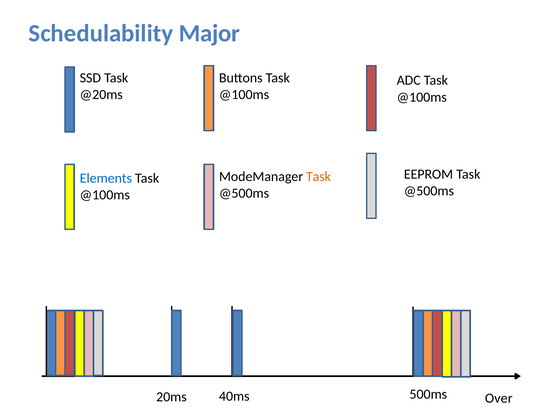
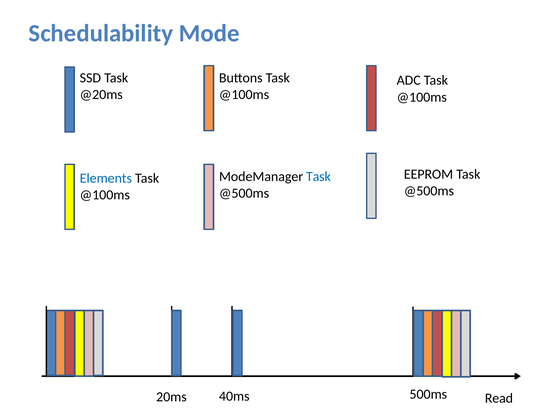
Major: Major -> Mode (209, 33)
Task colour: orange -> blue (318, 176)
Over: Over -> Read (499, 398)
